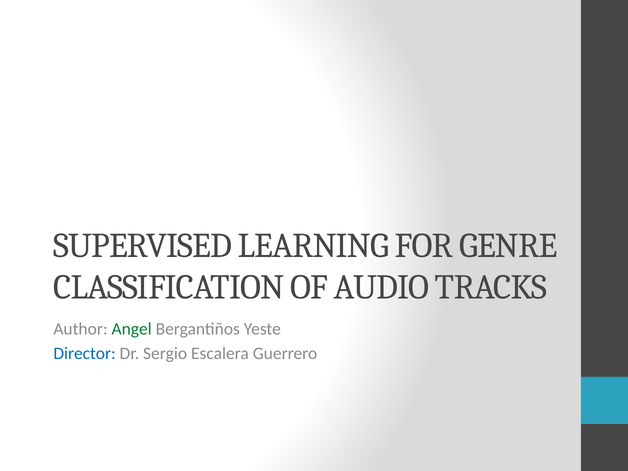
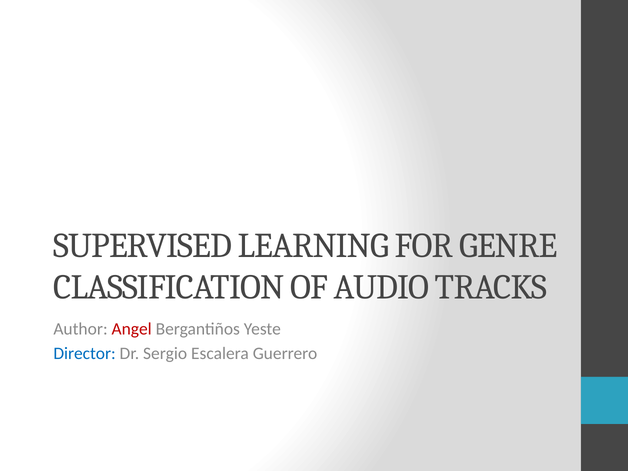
Angel colour: green -> red (132, 329)
